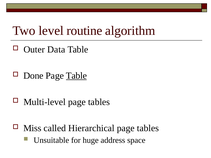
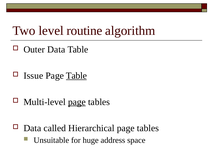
Done: Done -> Issue (33, 76)
page underline: none -> present (77, 102)
Miss: Miss -> Data (32, 128)
